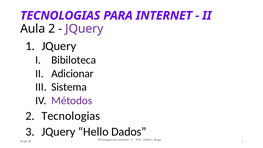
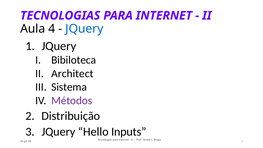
Aula 2: 2 -> 4 (52, 29)
JQuery colour: purple -> blue (84, 29)
Adicionar: Adicionar -> Architect (72, 74)
Tecnologias: Tecnologias -> Distribuição (71, 116)
Dados: Dados -> Inputs (129, 132)
